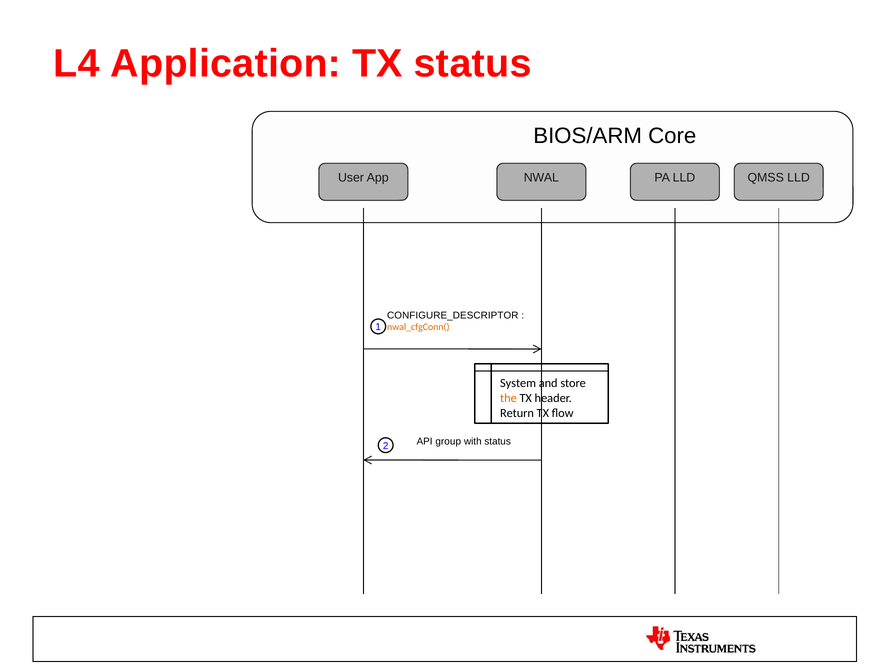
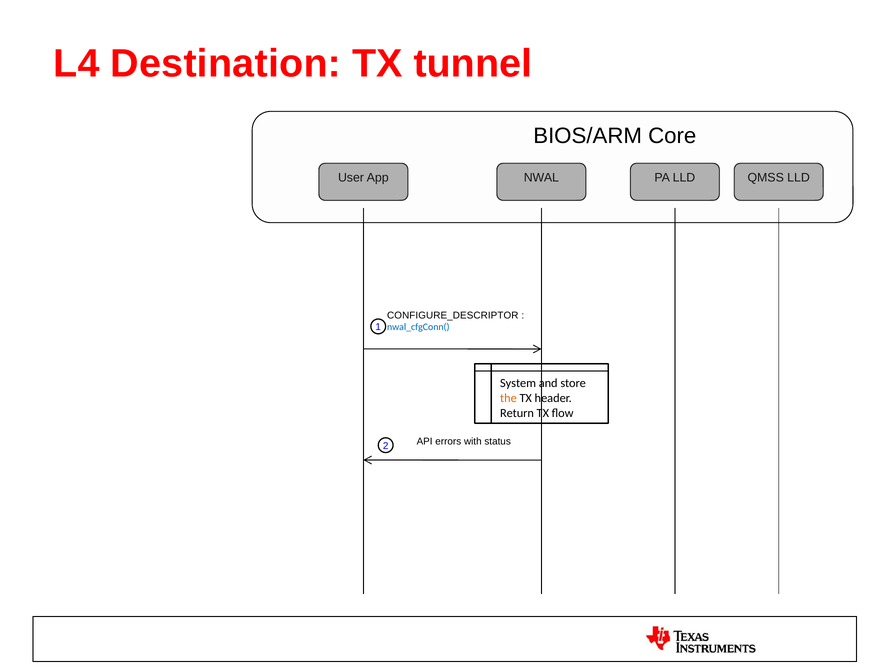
Application: Application -> Destination (226, 64)
TX status: status -> tunnel (473, 64)
nwal_cfgConn( colour: orange -> blue (418, 327)
group: group -> errors (448, 441)
